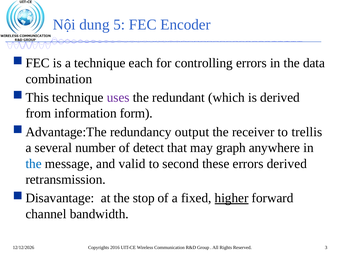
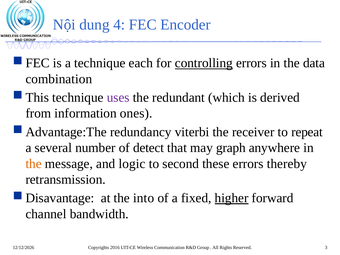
5: 5 -> 4 (119, 25)
controlling underline: none -> present (204, 63)
form: form -> ones (136, 113)
output: output -> viterbi (192, 132)
trellis: trellis -> repeat (307, 132)
the colour: blue -> orange (34, 164)
valid: valid -> logic (132, 164)
errors derived: derived -> thereby (287, 164)
stop: stop -> into (144, 198)
